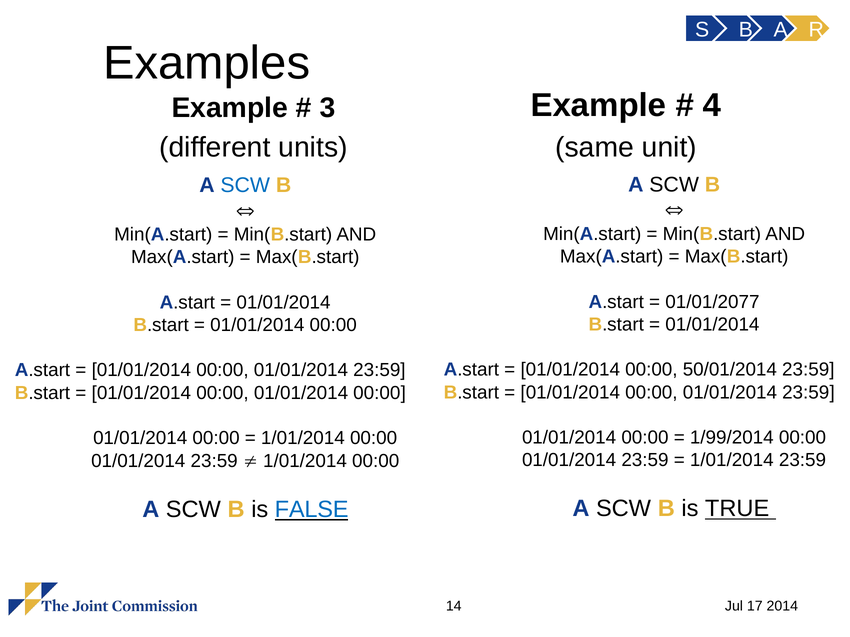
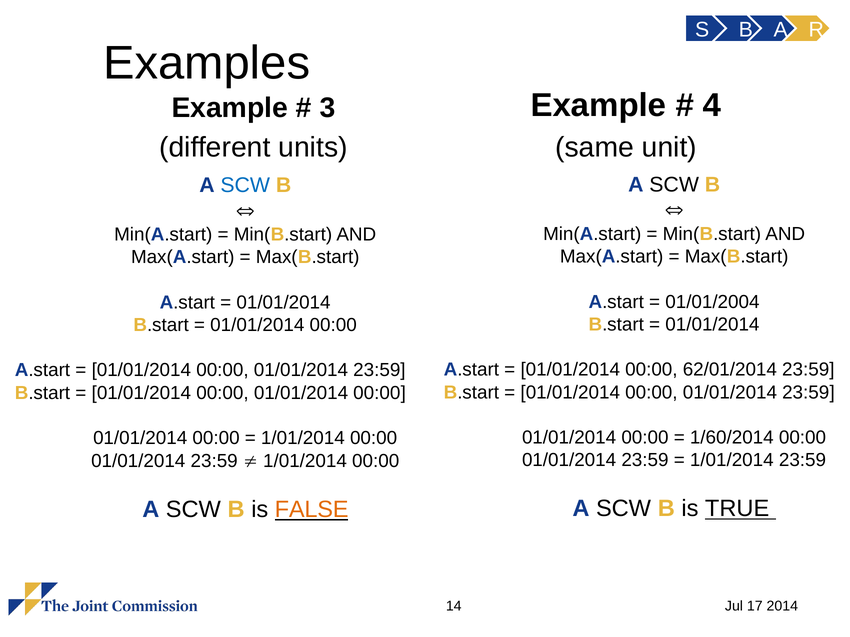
01/01/2077: 01/01/2077 -> 01/01/2004 (712, 302)
50/01/2014: 50/01/2014 -> 62/01/2014 (730, 370)
1/99/2014: 1/99/2014 -> 1/60/2014 (732, 438)
FALSE colour: blue -> orange (312, 510)
